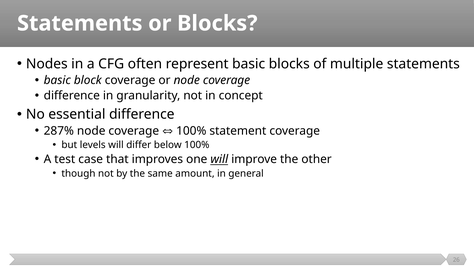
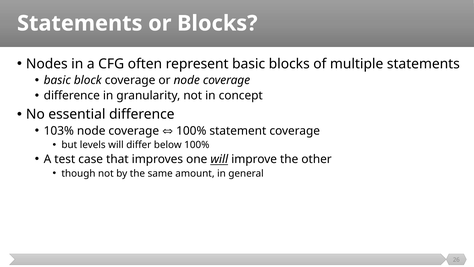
287%: 287% -> 103% (59, 131)
